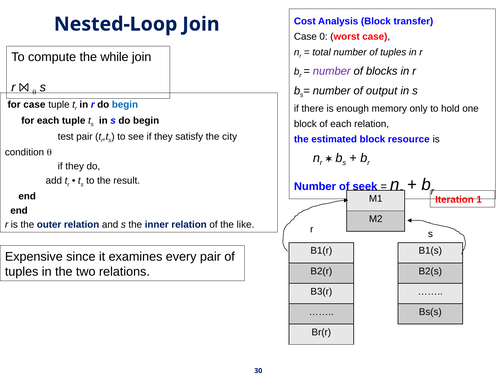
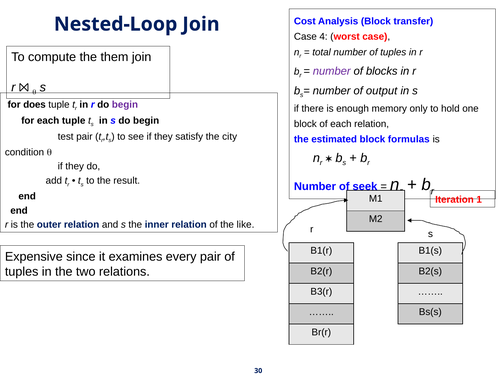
0: 0 -> 4 (324, 36)
while: while -> them (114, 57)
for case: case -> does (34, 105)
begin colour: blue -> purple (125, 105)
resource: resource -> formulas (409, 139)
